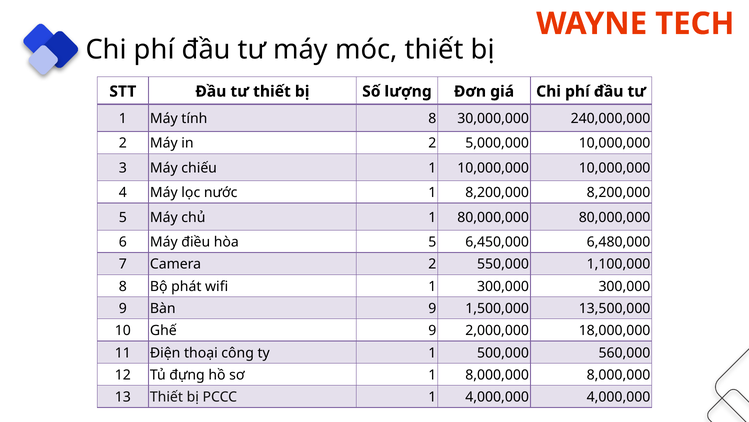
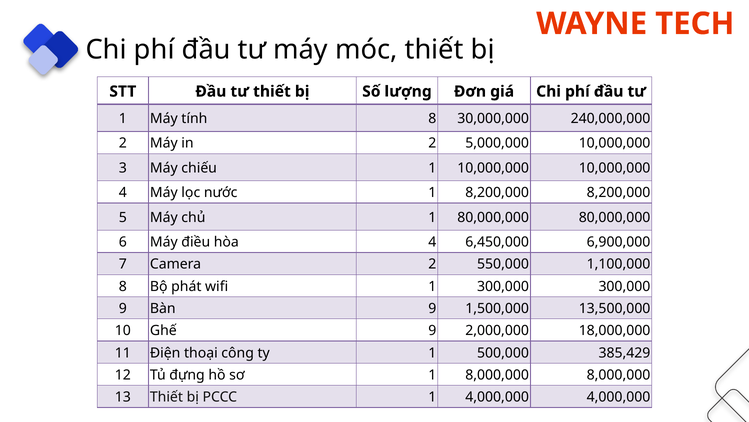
hòa 5: 5 -> 4 (432, 242)
6,480,000: 6,480,000 -> 6,900,000 (619, 242)
560,000: 560,000 -> 385,429 (624, 352)
